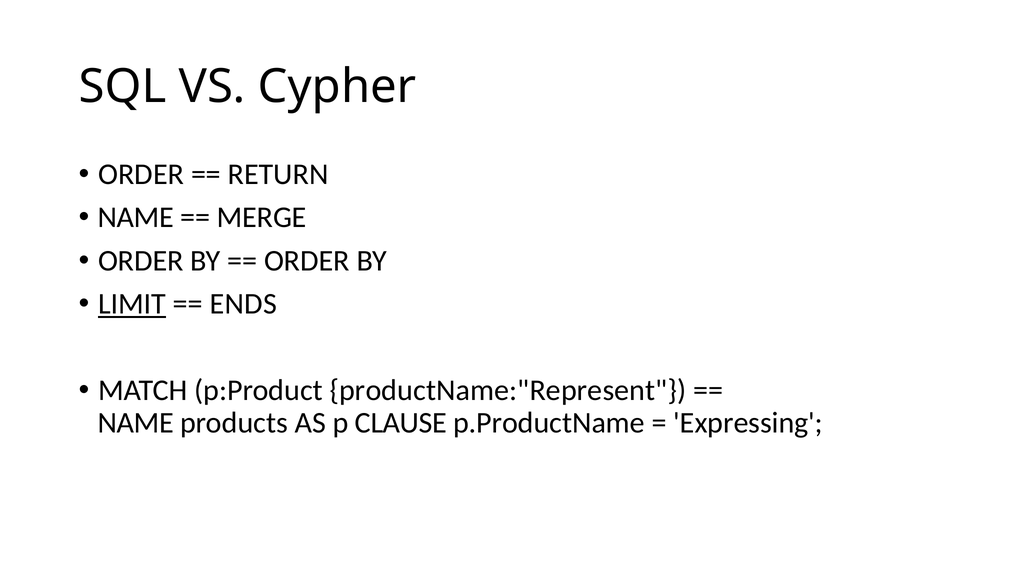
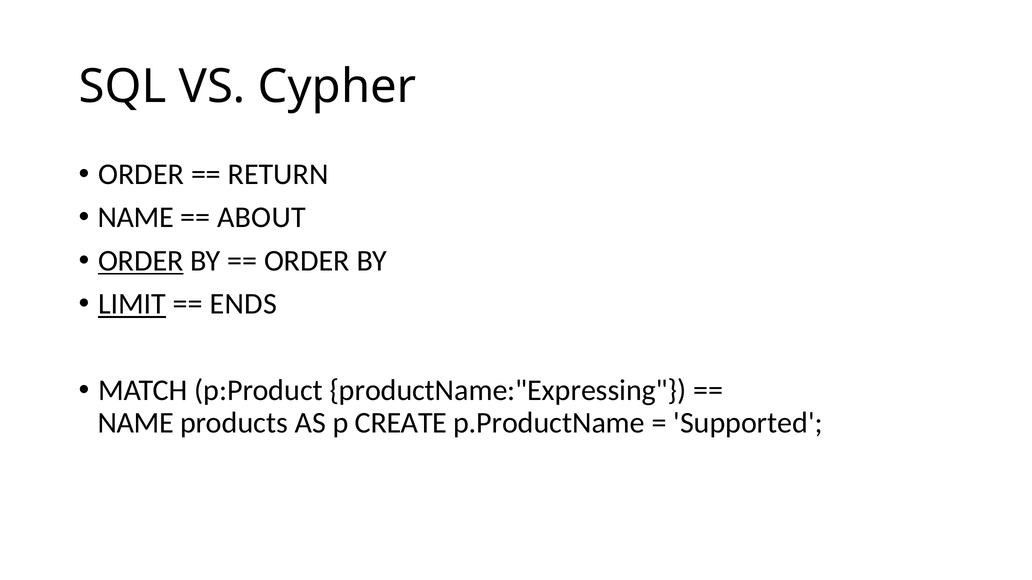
MERGE: MERGE -> ABOUT (262, 218)
ORDER underline: none -> present (141, 261)
productName:"Represent: productName:"Represent -> productName:"Expressing (508, 391)
CLAUSE: CLAUSE -> CREATE (401, 423)
Expressing: Expressing -> Supported (748, 423)
